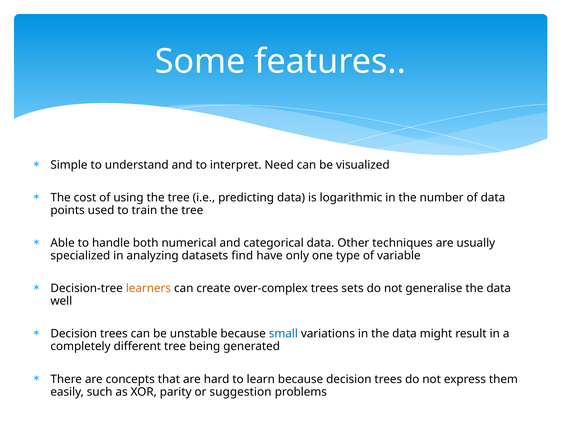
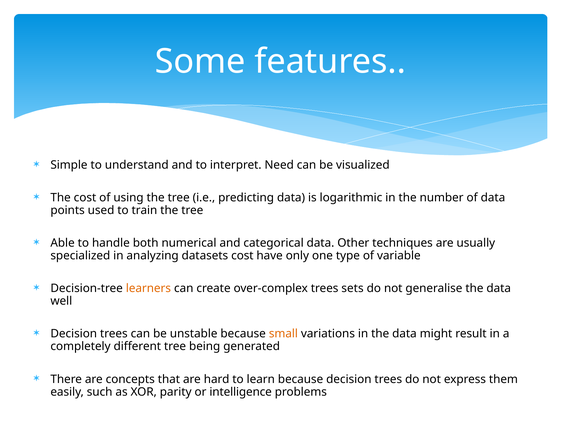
datasets find: find -> cost (242, 256)
small colour: blue -> orange (283, 334)
suggestion: suggestion -> intelligence (241, 392)
